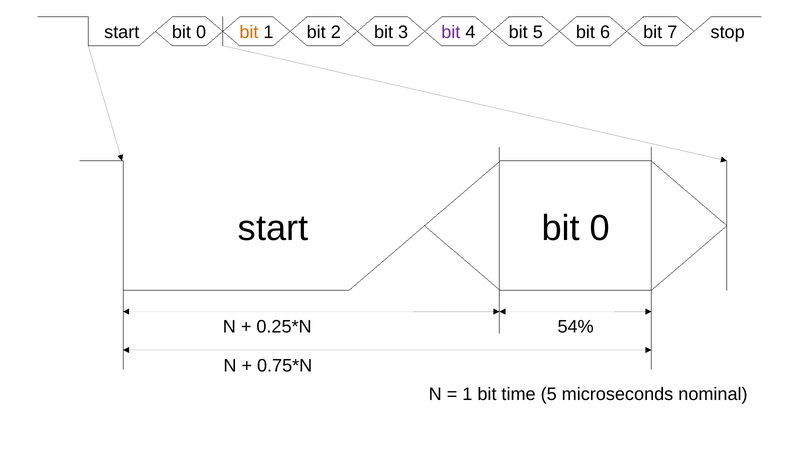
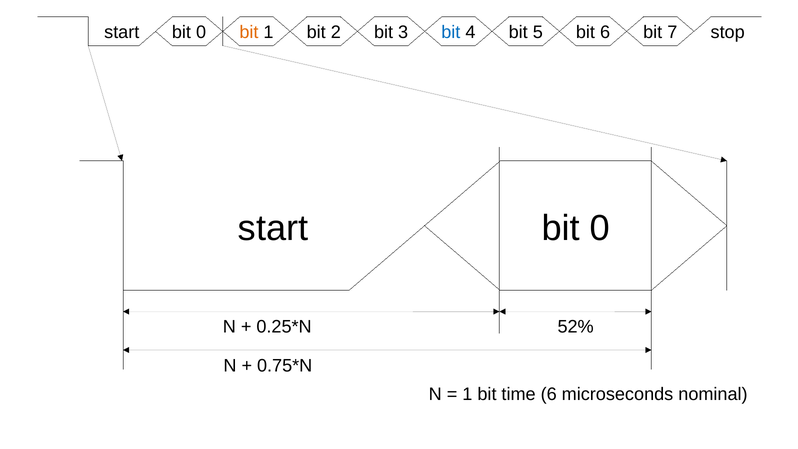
bit colour: purple -> blue (451, 32)
54%: 54% -> 52% (576, 327)
time 5: 5 -> 6 (549, 394)
